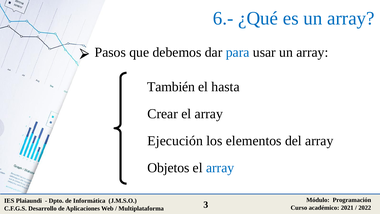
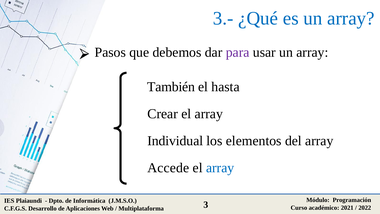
6.-: 6.- -> 3.- (223, 18)
para colour: blue -> purple (238, 52)
Ejecución: Ejecución -> Individual (175, 141)
Objetos: Objetos -> Accede (168, 168)
